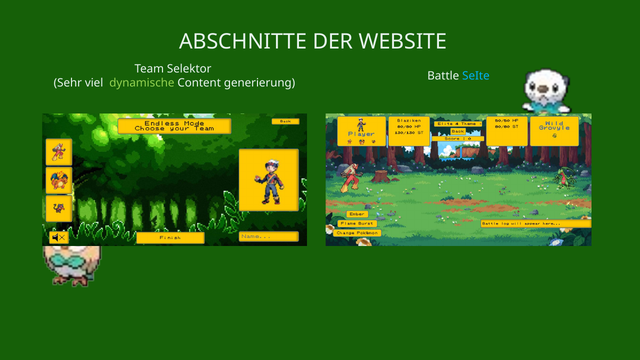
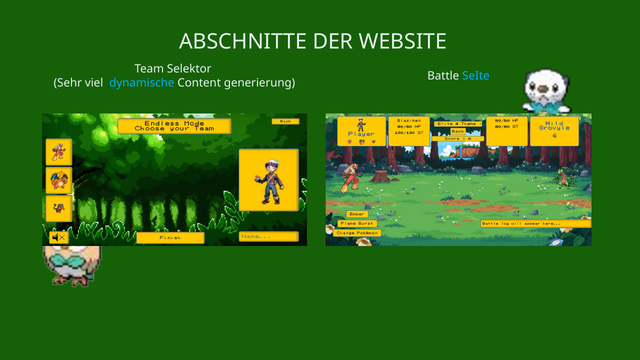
dynamische colour: light green -> light blue (142, 83)
